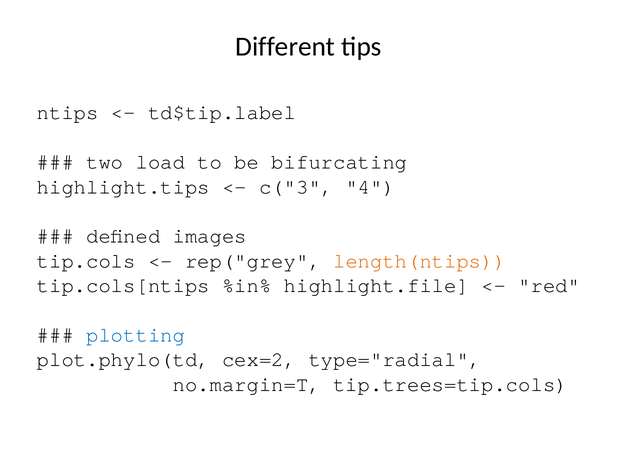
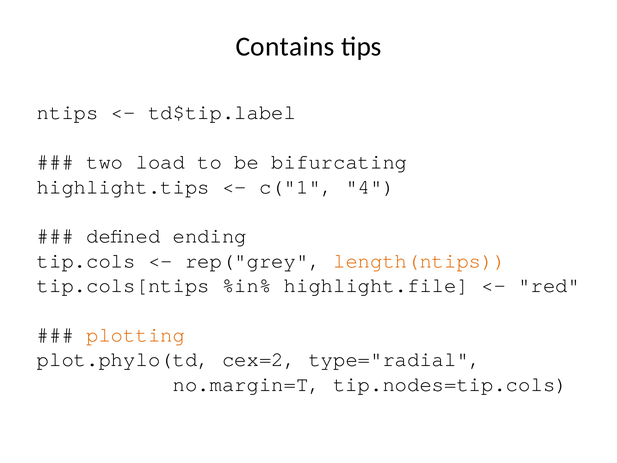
Different: Different -> Contains (285, 47)
c("3: c("3 -> c("1 (296, 187)
images: images -> ending (210, 236)
plotting colour: blue -> orange (136, 335)
tip.trees=tip.cols: tip.trees=tip.cols -> tip.nodes=tip.cols (450, 384)
